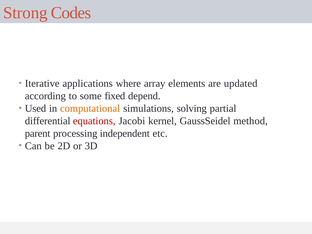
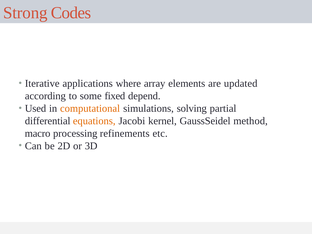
equations colour: red -> orange (94, 121)
parent: parent -> macro (38, 133)
independent: independent -> refinements (125, 133)
